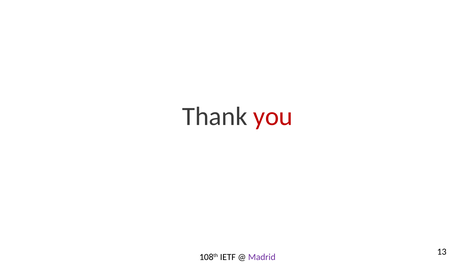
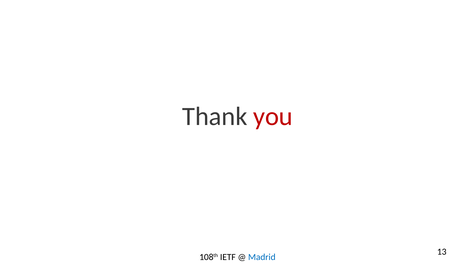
Madrid colour: purple -> blue (262, 257)
